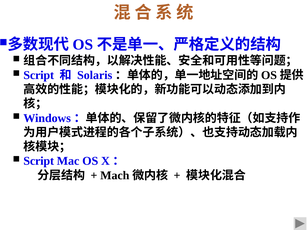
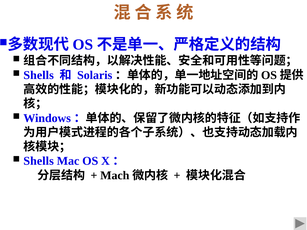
Script: Script -> Shells (39, 75)
Script: Script -> Shells (39, 161)
